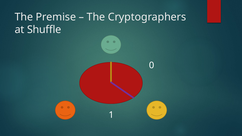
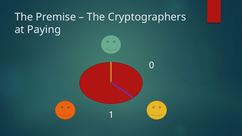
Shuffle: Shuffle -> Paying (44, 30)
